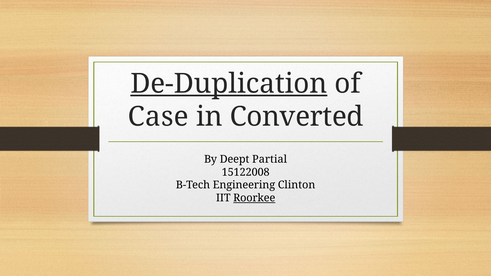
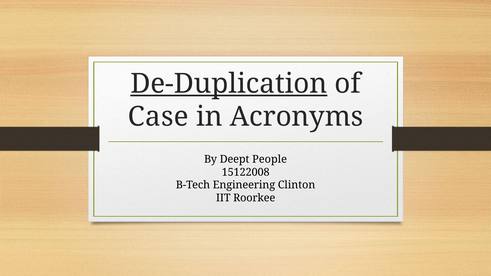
Converted: Converted -> Acronyms (297, 117)
Partial: Partial -> People (270, 159)
Roorkee underline: present -> none (254, 198)
